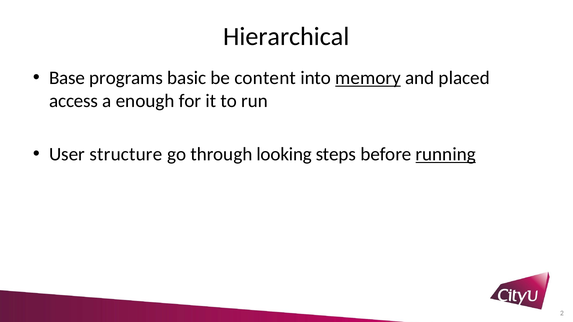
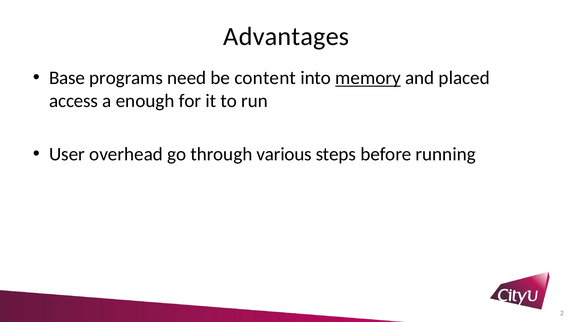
Hierarchical: Hierarchical -> Advantages (286, 36)
basic: basic -> need (187, 78)
structure: structure -> overhead (126, 154)
looking: looking -> various (284, 154)
running underline: present -> none (446, 154)
